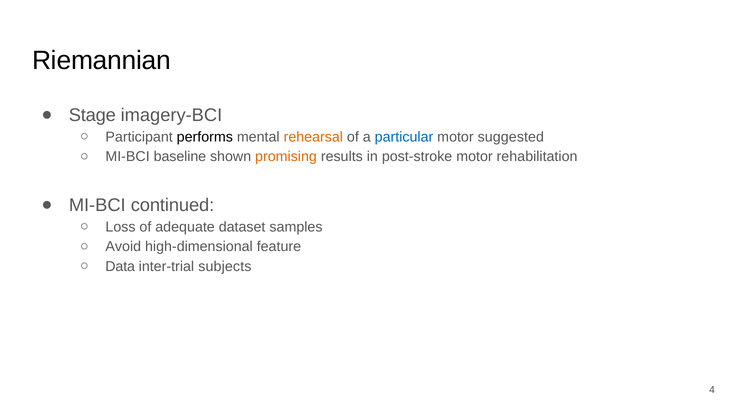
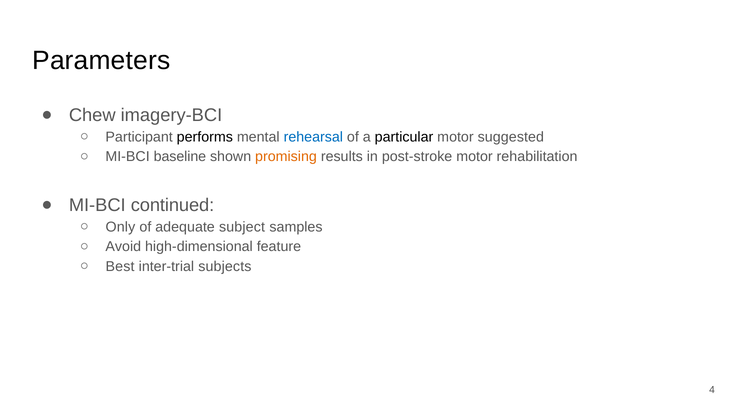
Riemannian: Riemannian -> Parameters (101, 61)
Stage: Stage -> Chew (92, 115)
rehearsal colour: orange -> blue (313, 137)
particular colour: blue -> black (404, 137)
Loss: Loss -> Only (120, 227)
dataset: dataset -> subject (242, 227)
Data: Data -> Best (120, 266)
